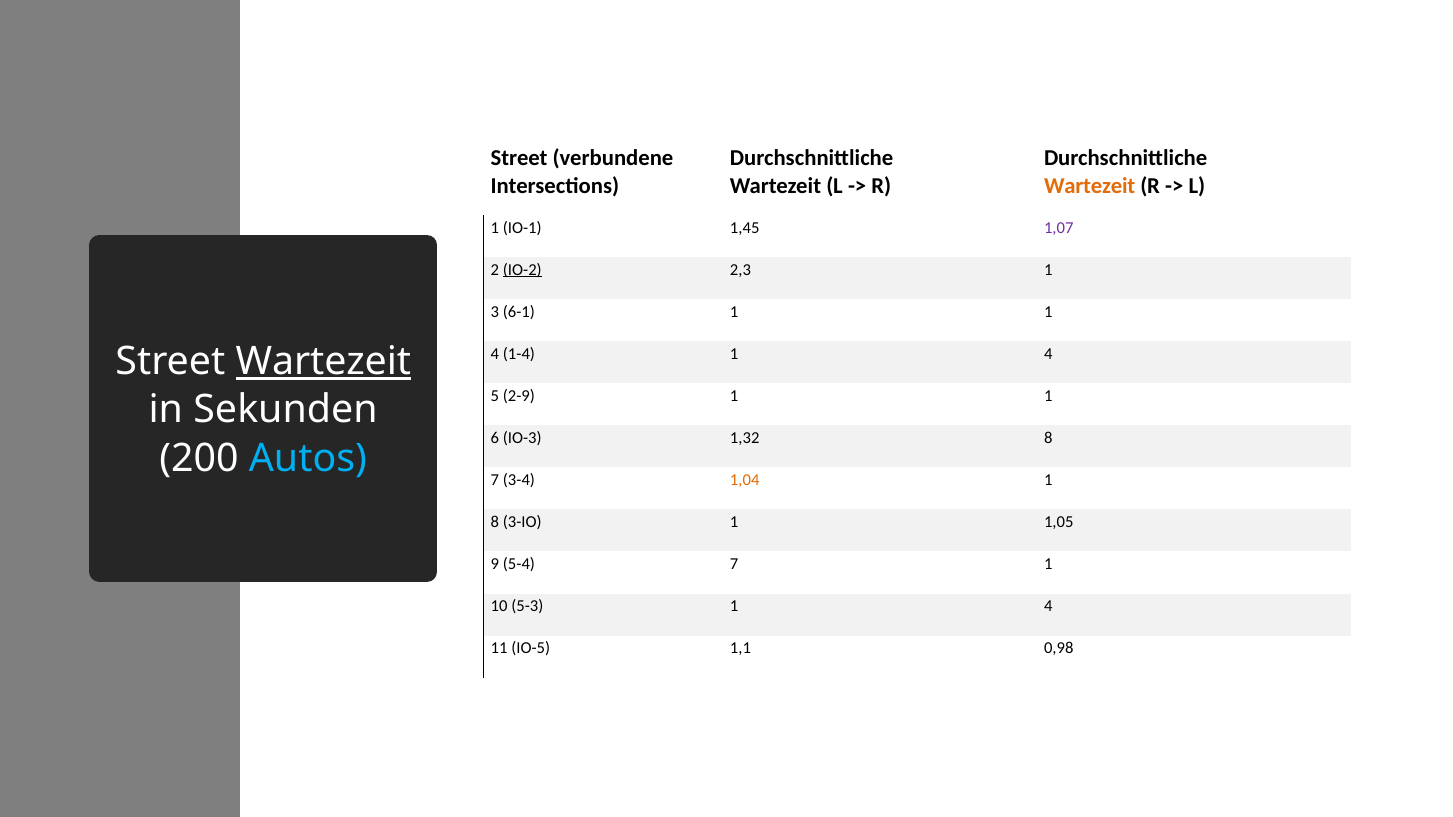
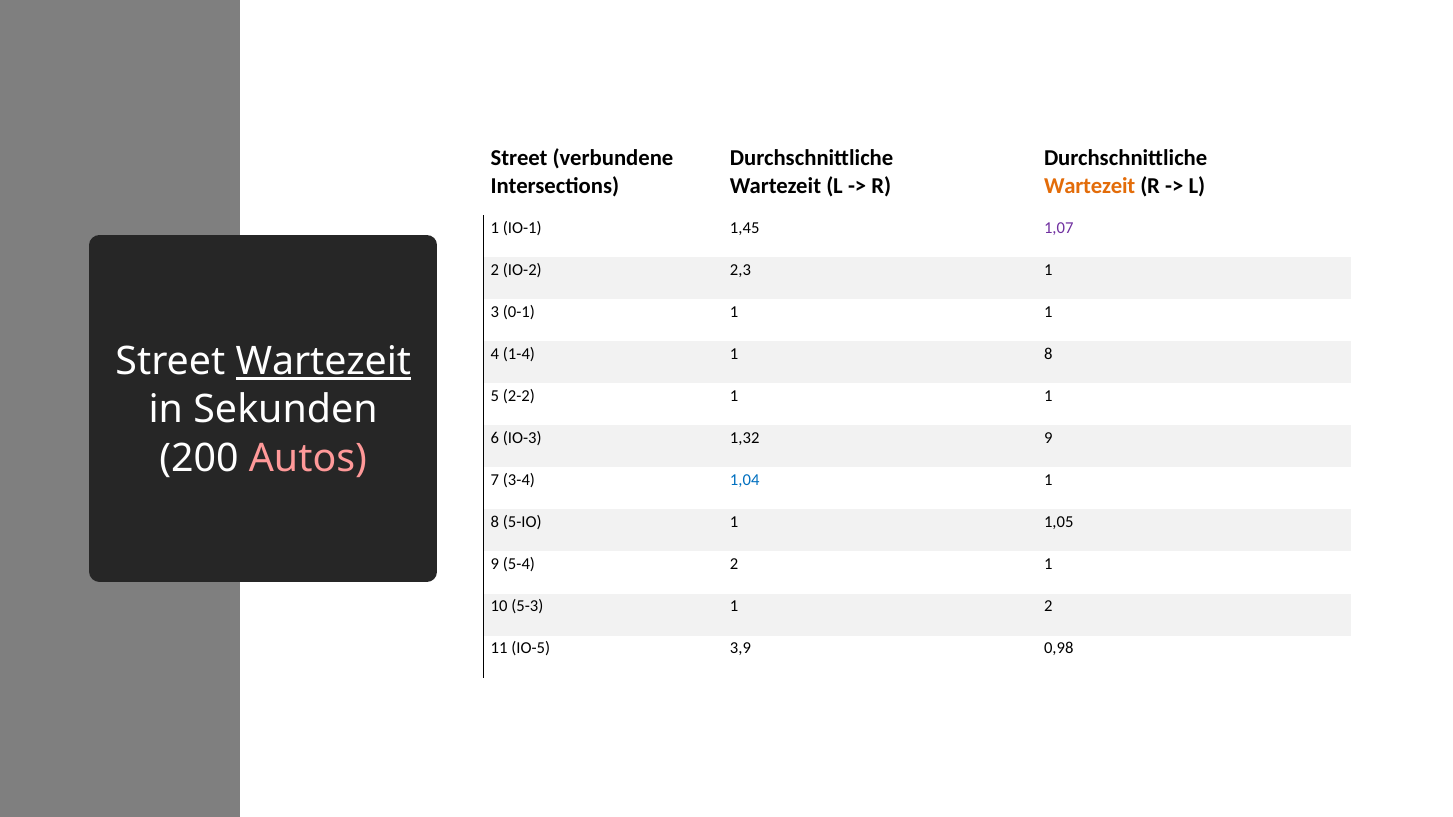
IO-2 underline: present -> none (522, 270)
6-1: 6-1 -> 0-1 (519, 312)
1-4 1 4: 4 -> 8 (1048, 354)
2-9: 2-9 -> 2-2 (519, 396)
1,32 8: 8 -> 9 (1048, 438)
Autos colour: light blue -> pink (308, 459)
1,04 colour: orange -> blue (745, 480)
3-IO: 3-IO -> 5-IO (522, 522)
5-4 7: 7 -> 2 (734, 564)
5-3 1 4: 4 -> 2 (1048, 606)
1,1: 1,1 -> 3,9 (740, 648)
